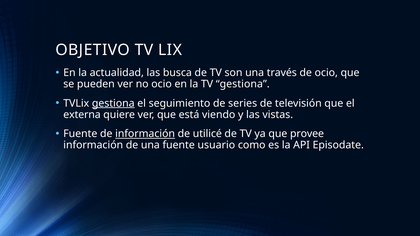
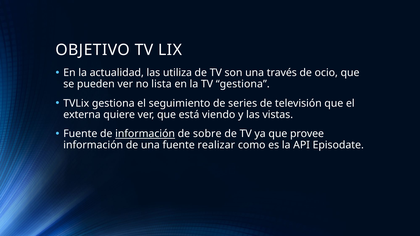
busca: busca -> utiliza (177, 73)
no ocio: ocio -> lista (162, 84)
gestiona underline: present -> none (113, 103)
utilicé: utilicé -> sobre (207, 134)
usuario: usuario -> realizar (216, 145)
